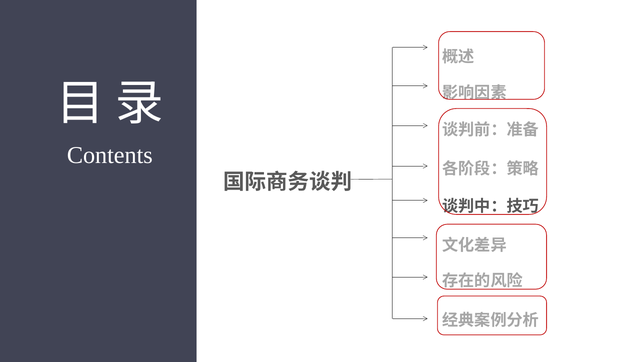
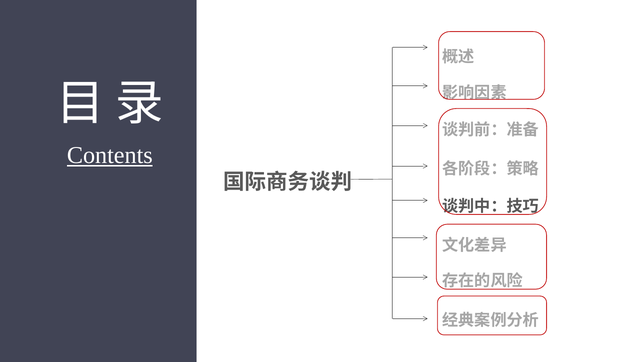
Contents underline: none -> present (110, 156)
